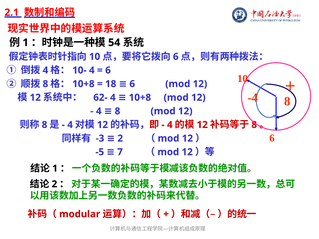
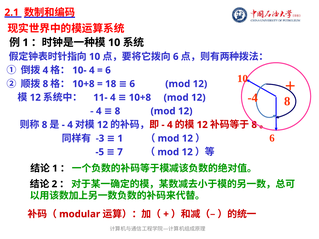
54: 54 -> 10 (114, 43)
62-: 62- -> 11- (100, 98)
-3 2: 2 -> 1 (120, 139)
